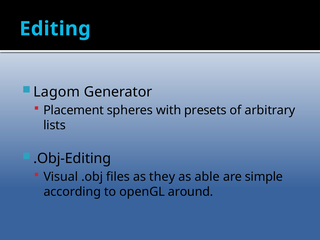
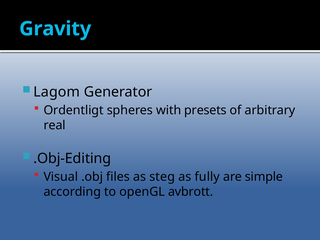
Editing: Editing -> Gravity (55, 29)
Placement: Placement -> Ordentligt (74, 110)
lists: lists -> real (55, 125)
they: they -> steg (162, 177)
able: able -> fully (207, 177)
around: around -> avbrott (191, 192)
